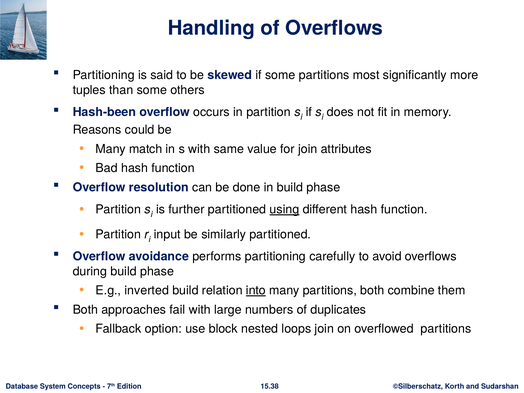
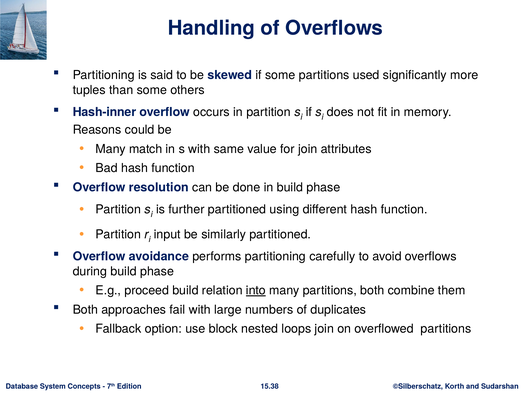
most: most -> used (366, 75)
Hash-been: Hash-been -> Hash-inner (104, 112)
using underline: present -> none (284, 209)
inverted: inverted -> proceed (147, 290)
